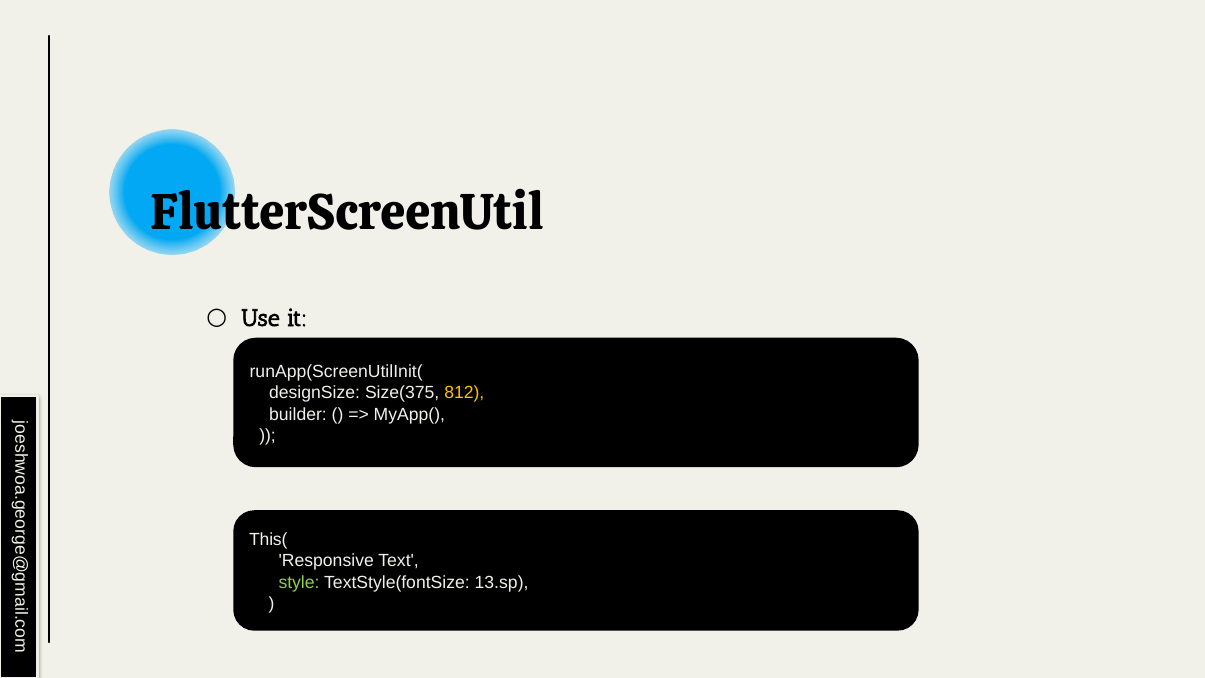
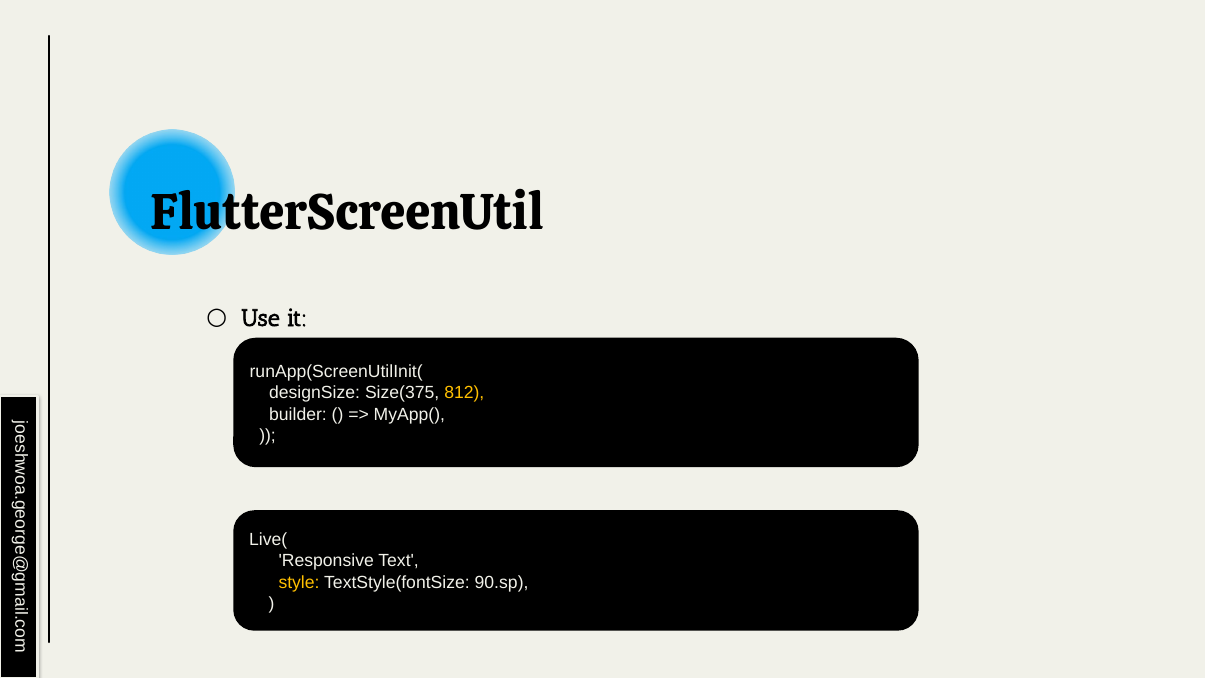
This(: This( -> Live( (268, 540)
style colour: light green -> yellow (299, 582)
13.sp: 13.sp -> 90.sp (502, 582)
